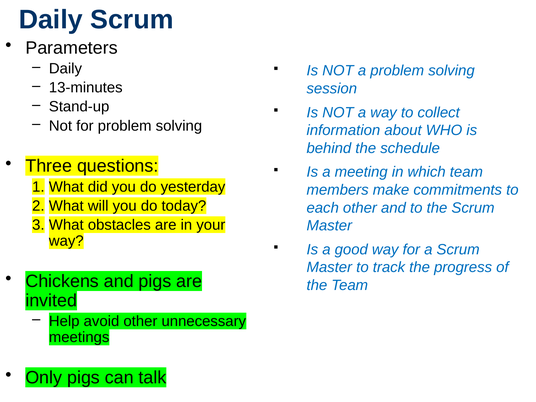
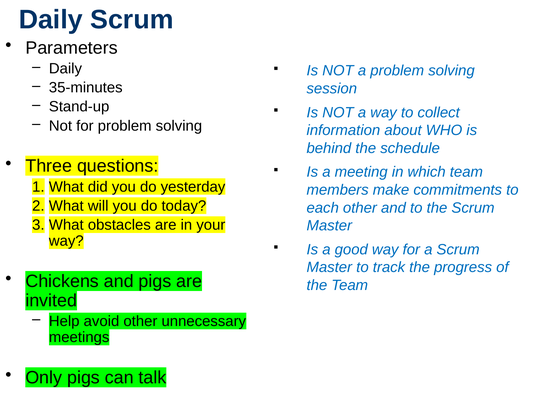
13-minutes: 13-minutes -> 35-minutes (86, 88)
